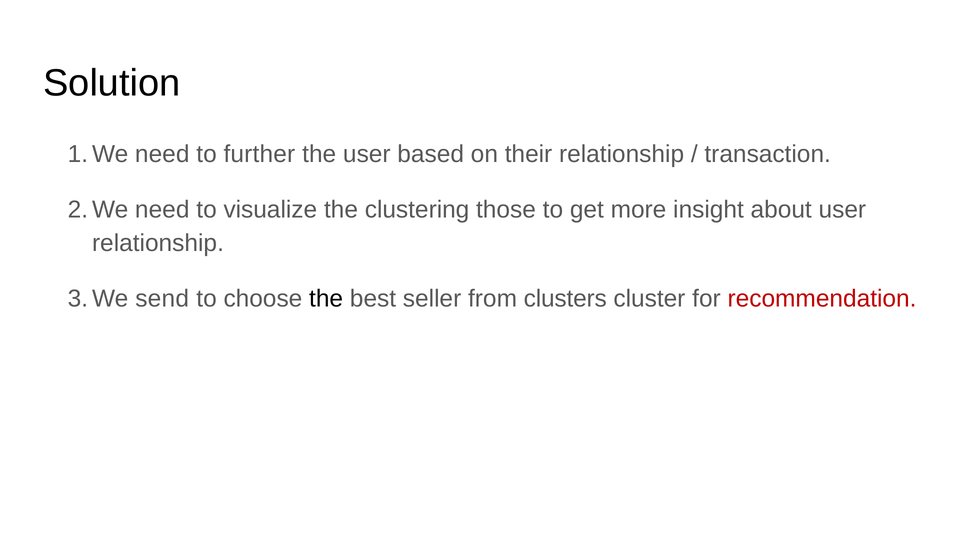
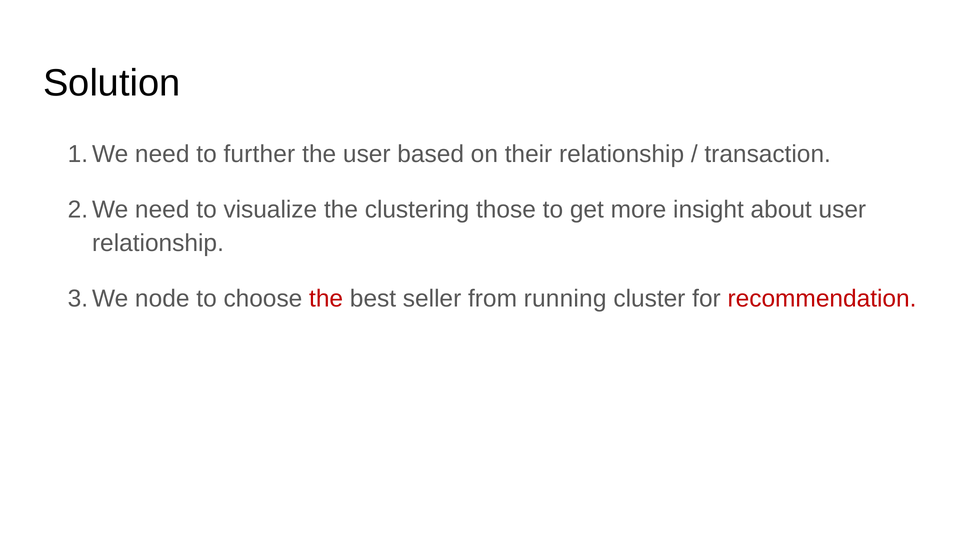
send: send -> node (162, 299)
the colour: black -> red (326, 299)
clusters: clusters -> running (565, 299)
